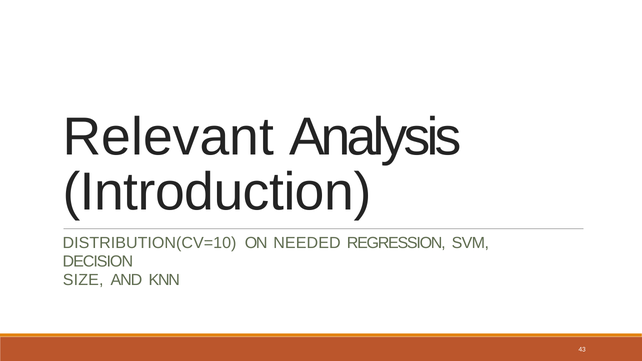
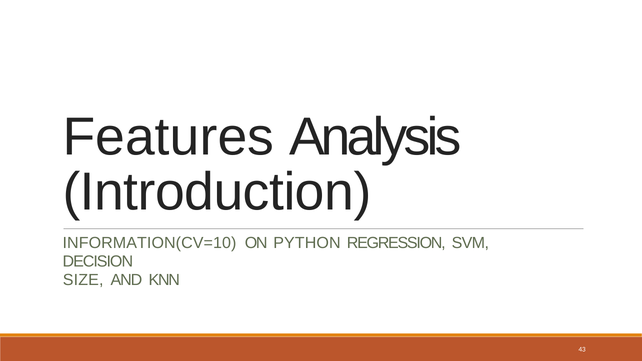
Relevant: Relevant -> Features (168, 137)
DISTRIBUTION(CV=10: DISTRIBUTION(CV=10 -> INFORMATION(CV=10 (149, 243)
NEEDED: NEEDED -> PYTHON (307, 243)
